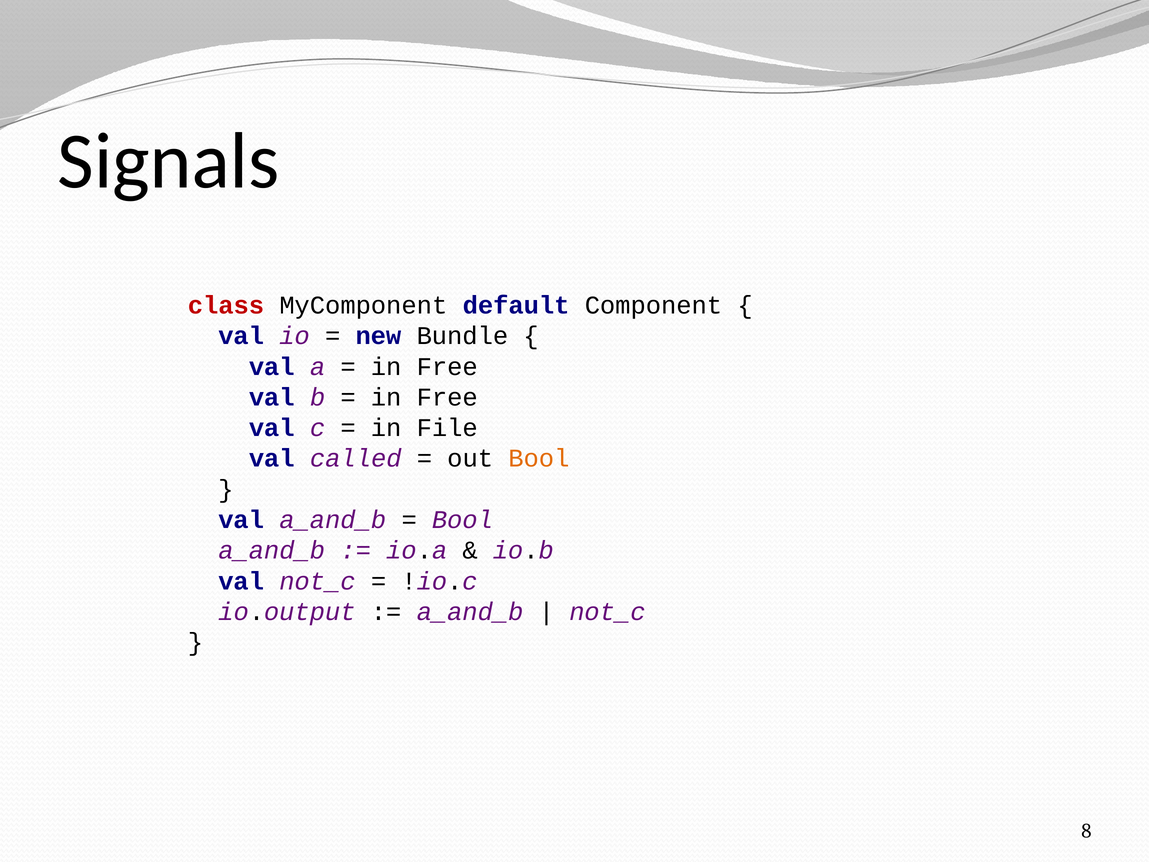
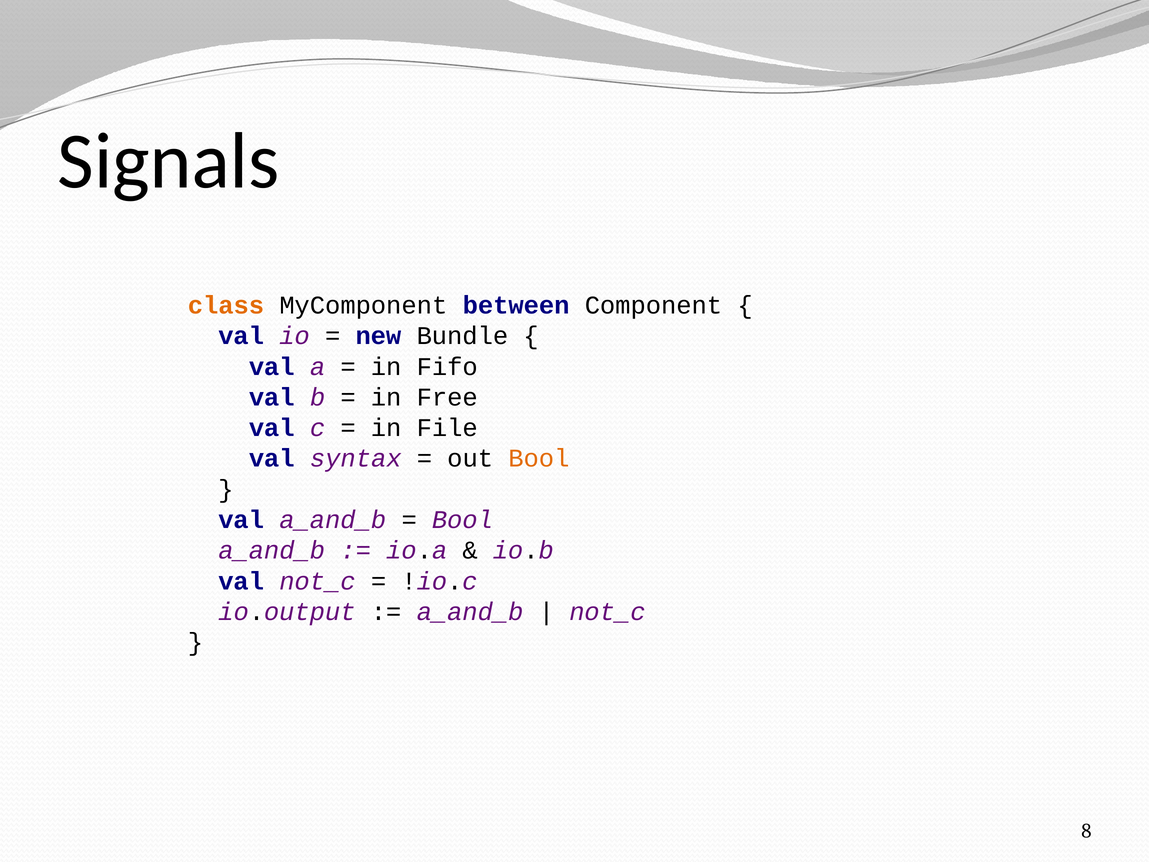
class colour: red -> orange (226, 305)
default: default -> between (516, 305)
Free: Free -> Fifo (447, 367)
called: called -> syntax (356, 458)
